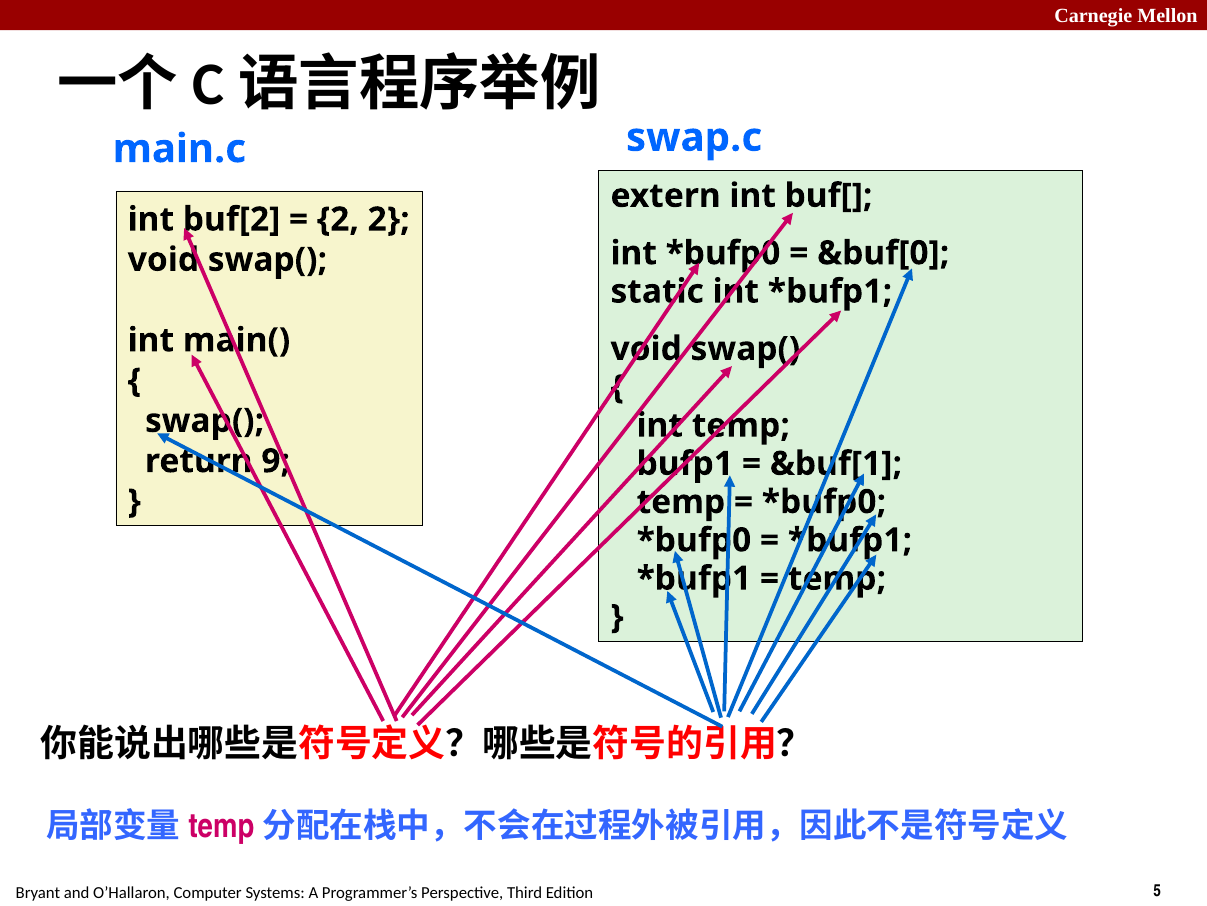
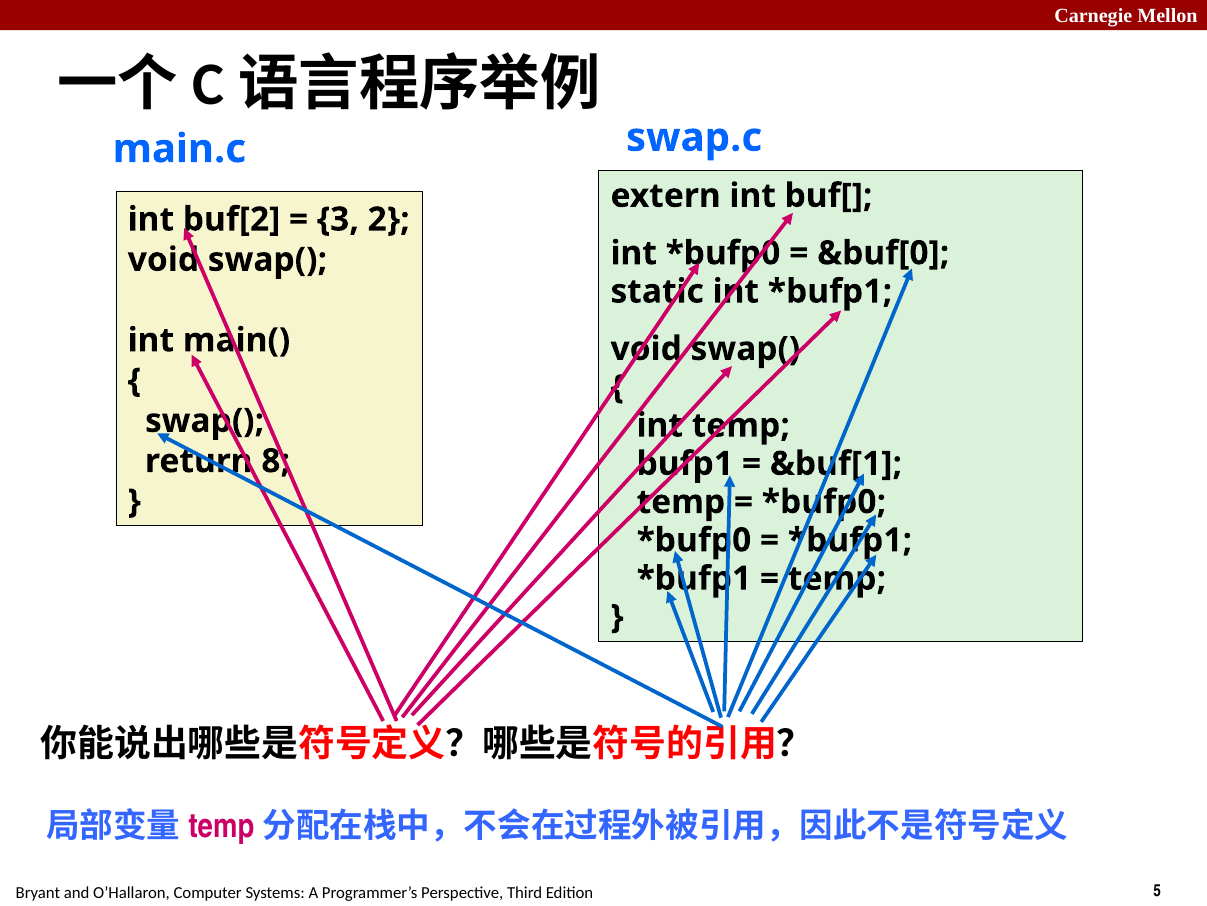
2: 2 -> 3 (338, 219)
9: 9 -> 8 (276, 461)
